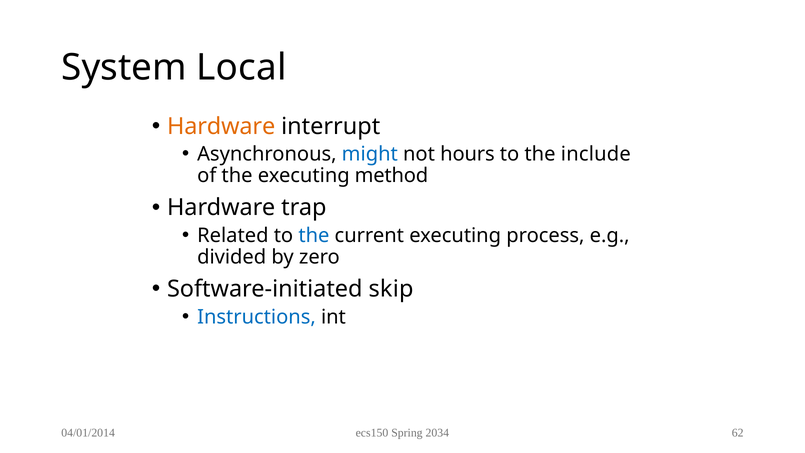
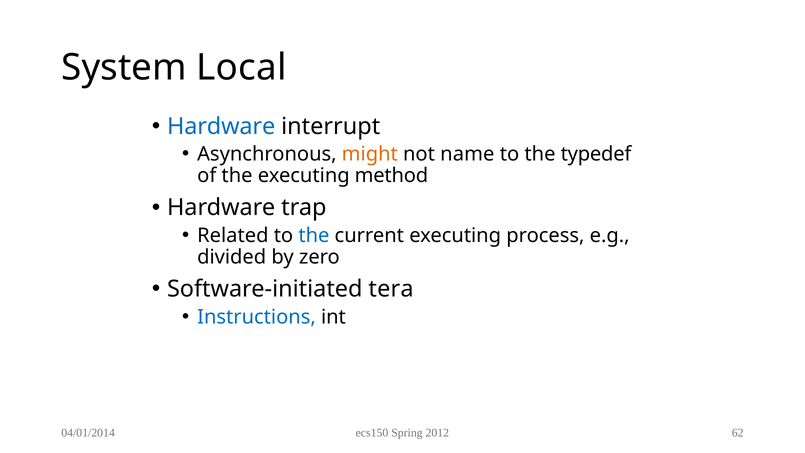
Hardware colour: orange -> blue (221, 126)
might colour: blue -> orange (370, 154)
hours: hours -> name (467, 154)
include: include -> typedef (596, 154)
skip: skip -> tera (391, 289)
2034: 2034 -> 2012 (437, 433)
